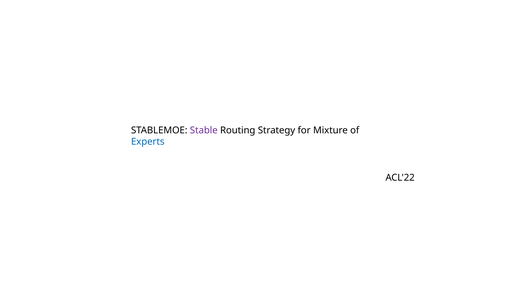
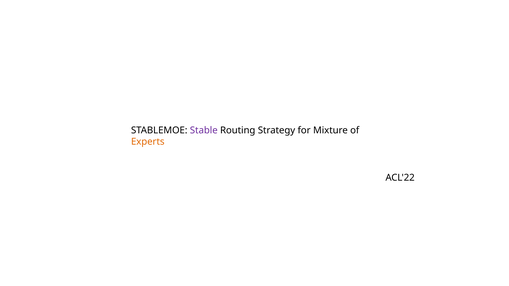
Experts colour: blue -> orange (148, 142)
